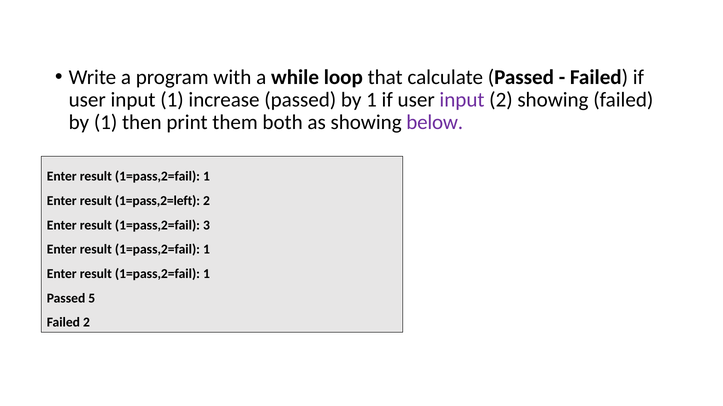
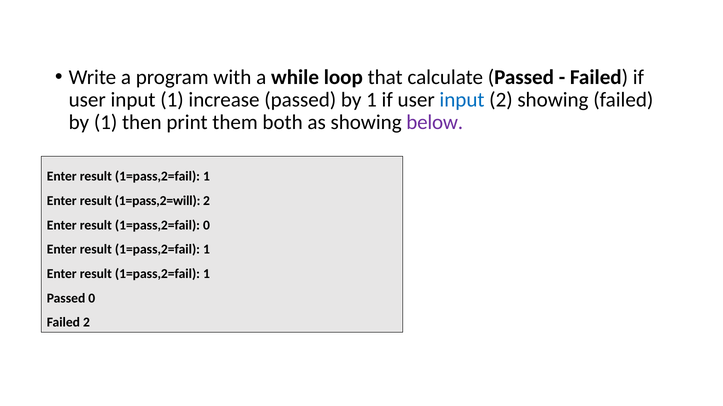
input colour: purple -> blue (462, 100)
1=pass,2=left: 1=pass,2=left -> 1=pass,2=will (158, 201)
1=pass,2=fail 3: 3 -> 0 (206, 225)
Passed 5: 5 -> 0 (92, 299)
